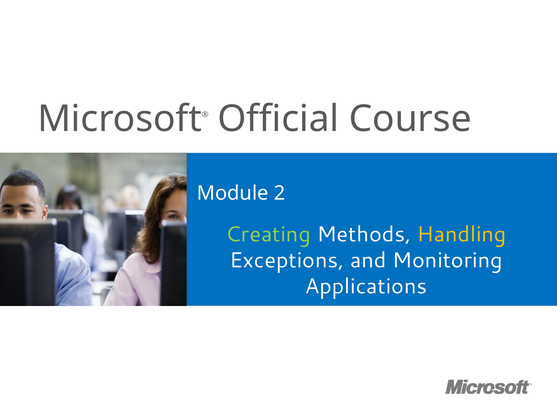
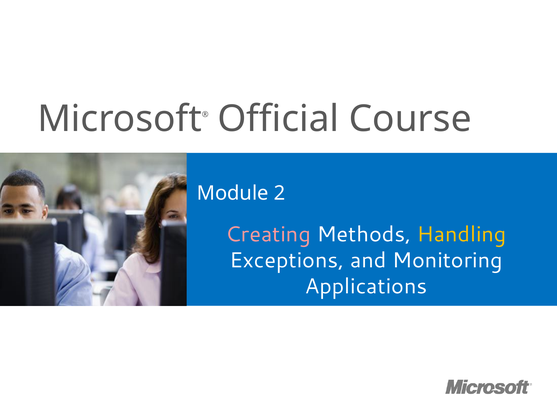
Creating colour: light green -> pink (268, 235)
